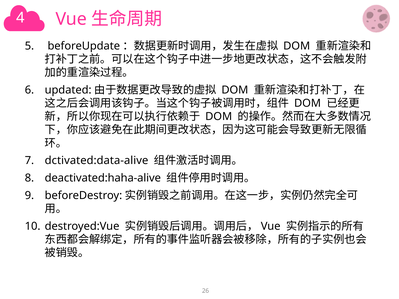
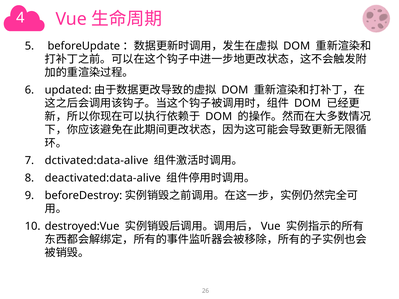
deactivated:haha-alive: deactivated:haha-alive -> deactivated:data-alive (103, 178)
